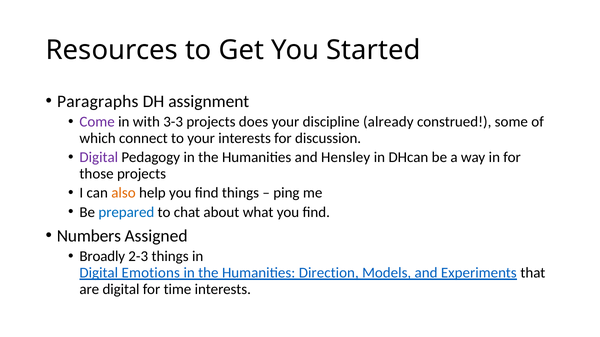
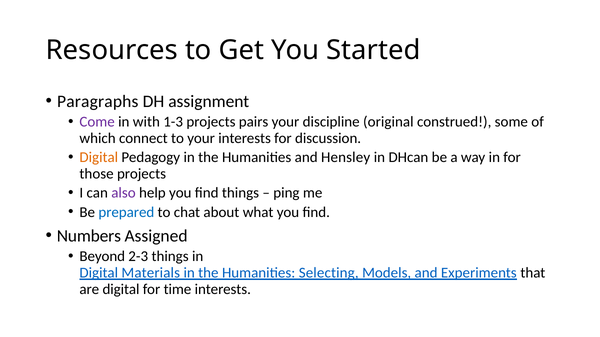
3-3: 3-3 -> 1-3 (173, 122)
does: does -> pairs (254, 122)
already: already -> original (388, 122)
Digital colour: purple -> orange (99, 158)
also colour: orange -> purple (123, 193)
Broadly: Broadly -> Beyond (102, 257)
Emotions: Emotions -> Materials (151, 273)
Direction: Direction -> Selecting (329, 273)
